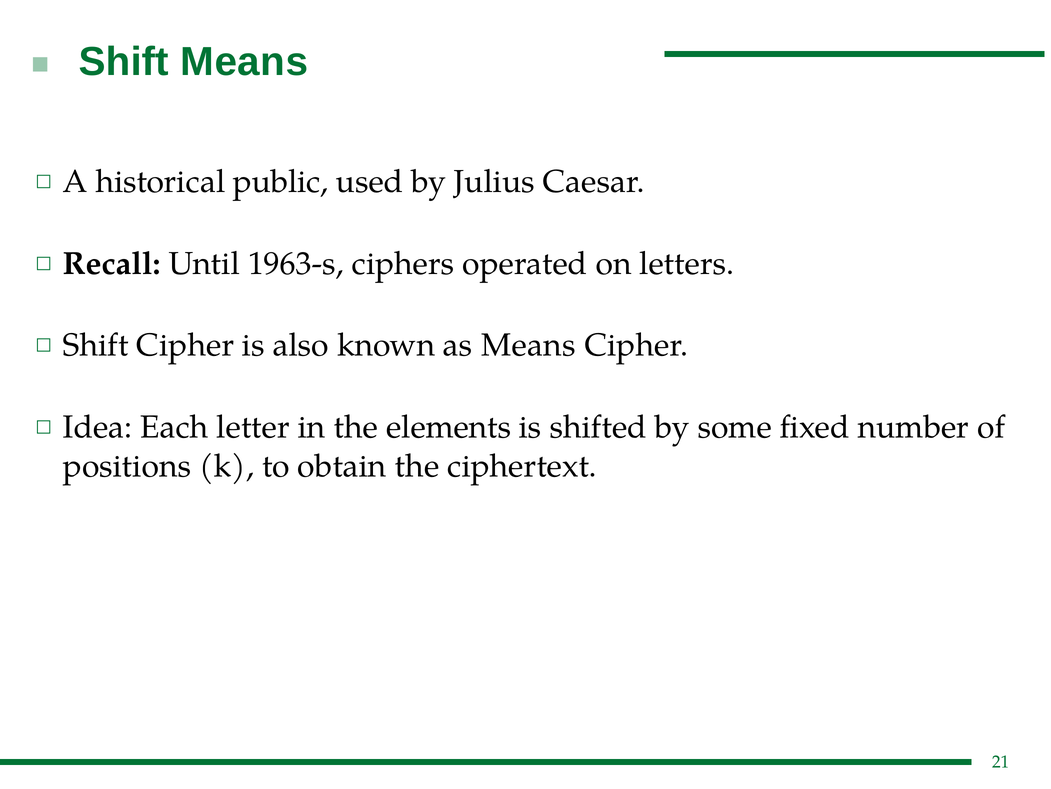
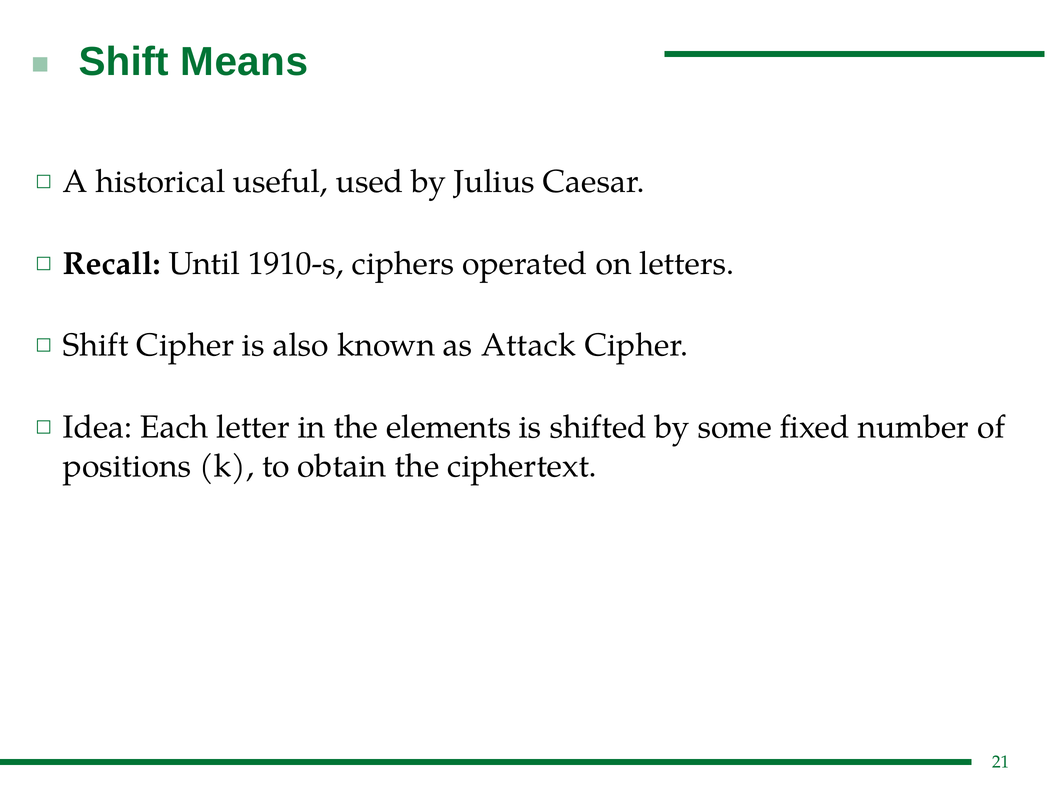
public: public -> useful (280, 182)
1963-s: 1963-s -> 1910-s (296, 264)
as Means: Means -> Attack (529, 345)
